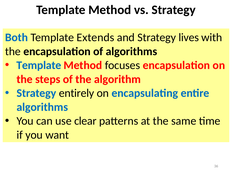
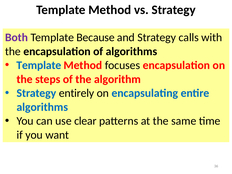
Both colour: blue -> purple (16, 37)
Extends: Extends -> Because (96, 37)
lives: lives -> calls (189, 37)
